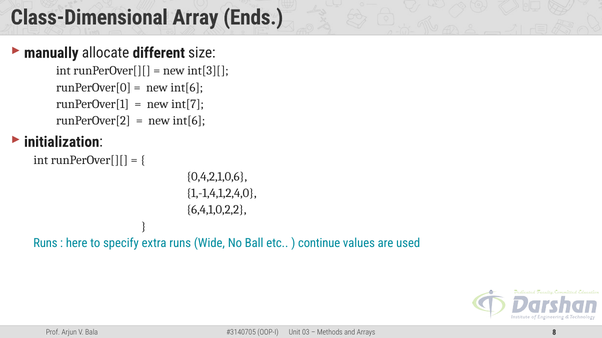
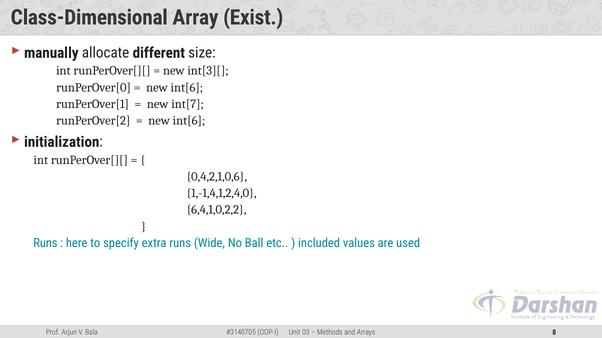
Ends: Ends -> Exist (253, 17)
continue: continue -> included (319, 244)
